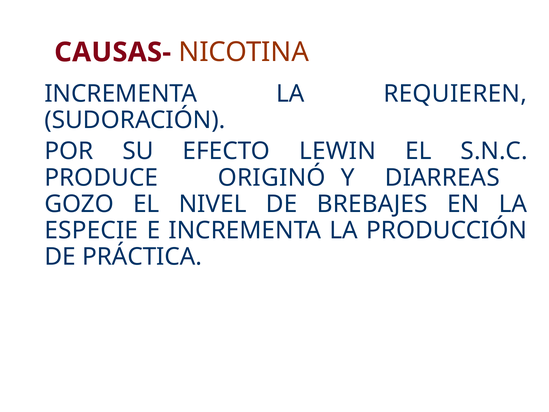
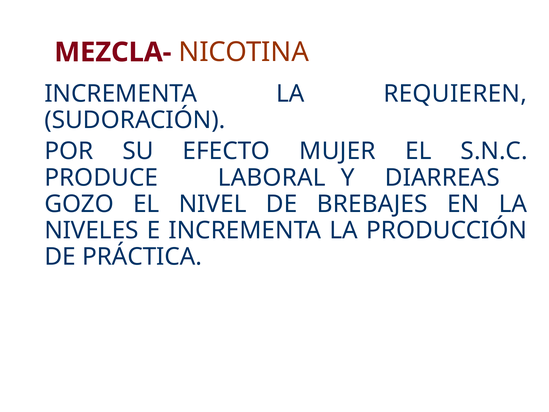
CAUSAS-: CAUSAS- -> MEZCLA- (113, 52)
LEWIN: LEWIN -> MUJER (337, 151)
ORIGINÓ: ORIGINÓ -> LABORAL (272, 178)
ESPECIE: ESPECIE -> NIVELES (91, 230)
